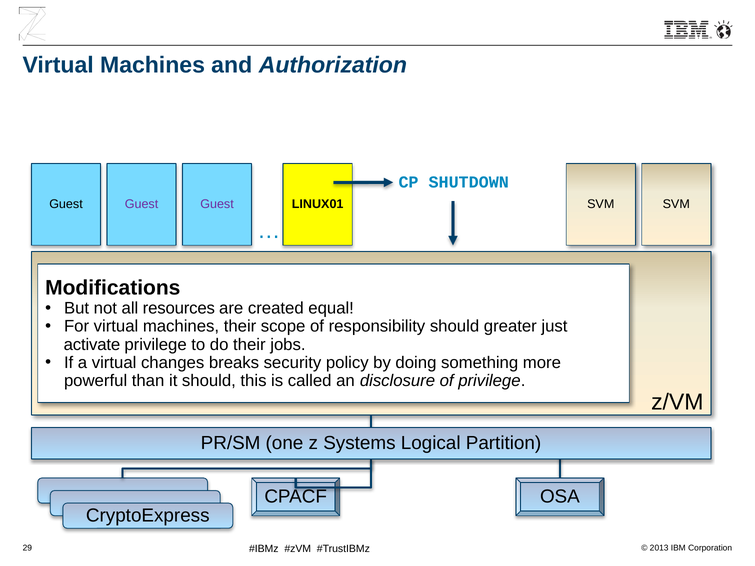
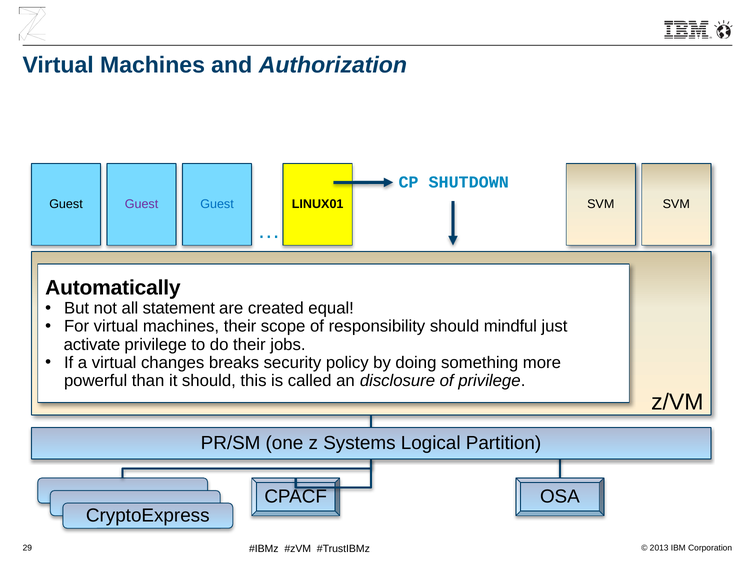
Guest colour: purple -> blue (217, 204)
Modifications: Modifications -> Automatically (113, 288)
resources: resources -> statement (179, 308)
greater: greater -> mindful (510, 327)
